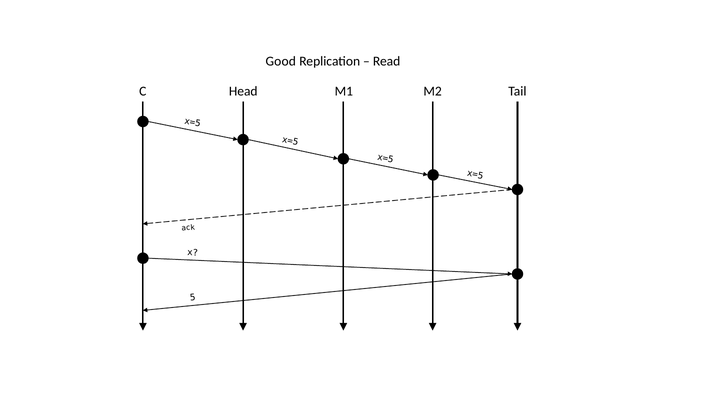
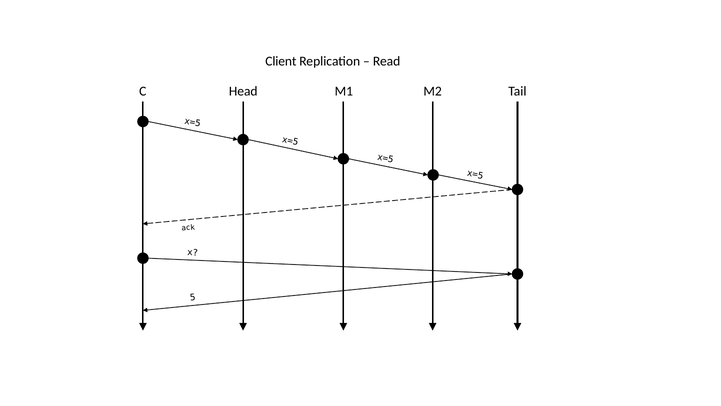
Good: Good -> Client (281, 61)
